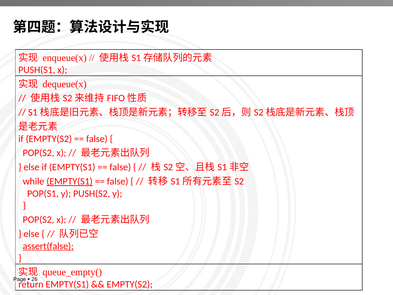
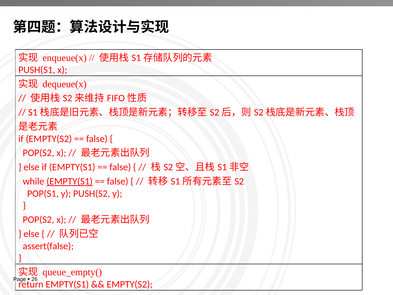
assert(false underline: present -> none (48, 246)
